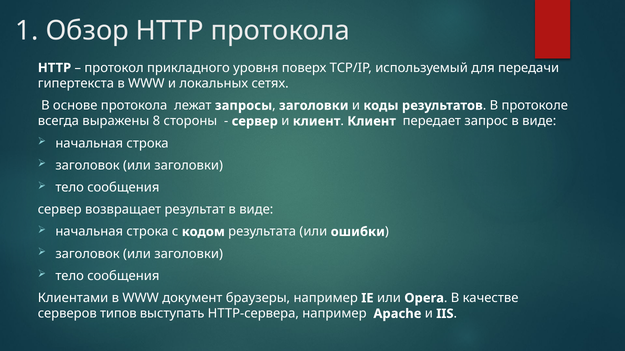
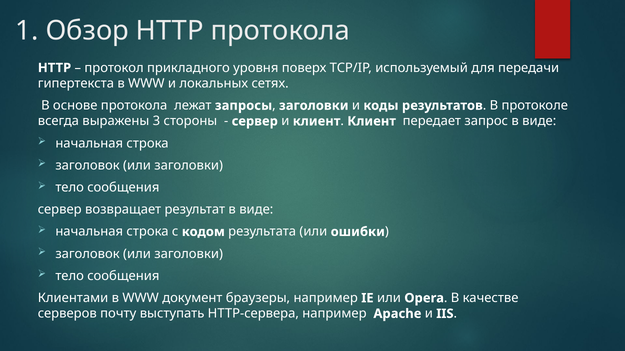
8: 8 -> 3 (156, 121)
типов: типов -> почту (118, 314)
